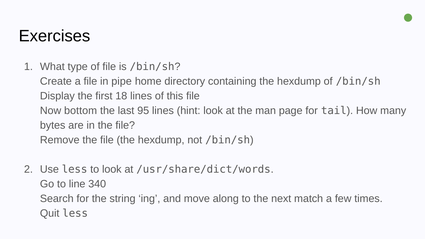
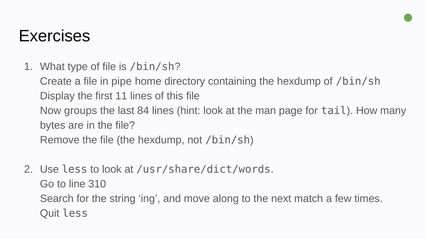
18: 18 -> 11 (121, 96)
bottom: bottom -> groups (81, 111)
95: 95 -> 84 (143, 111)
340: 340 -> 310 (97, 184)
